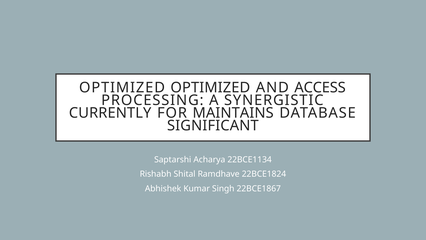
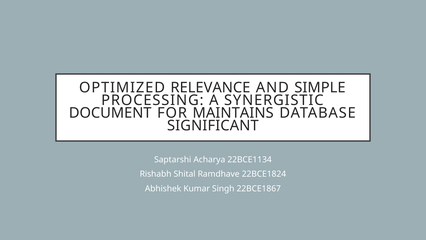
OPTIMIZED OPTIMIZED: OPTIMIZED -> RELEVANCE (210, 87)
ACCESS: ACCESS -> SIMPLE (320, 87)
CURRENTLY: CURRENTLY -> DOCUMENT (110, 113)
